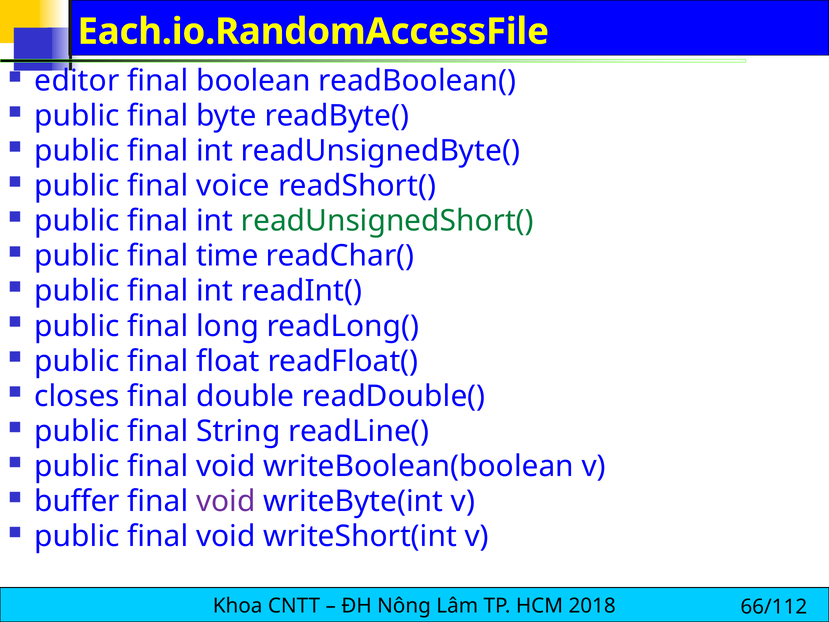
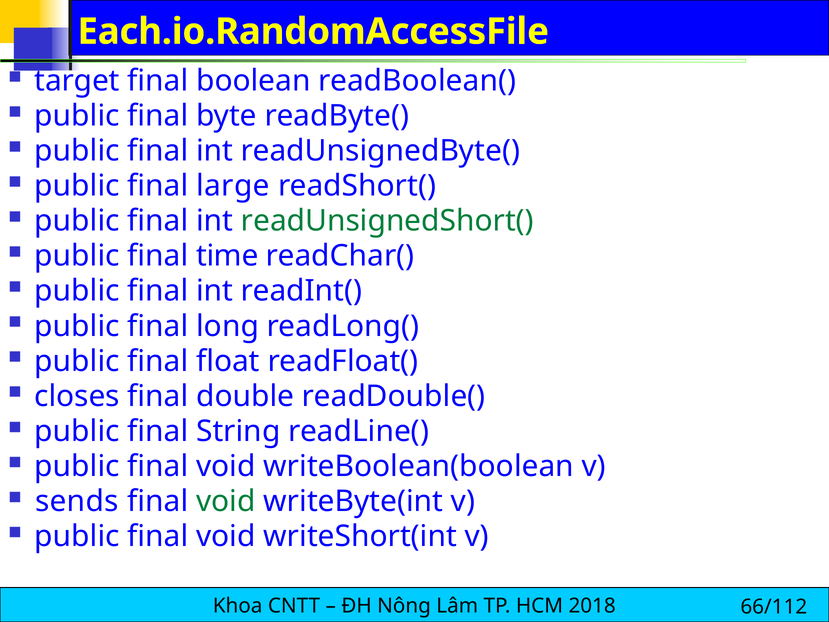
editor: editor -> target (77, 81)
voice: voice -> large (233, 186)
buffer: buffer -> sends (77, 501)
void colour: purple -> green (226, 501)
